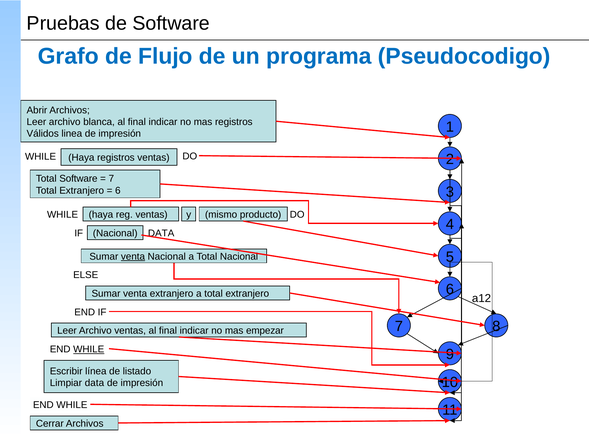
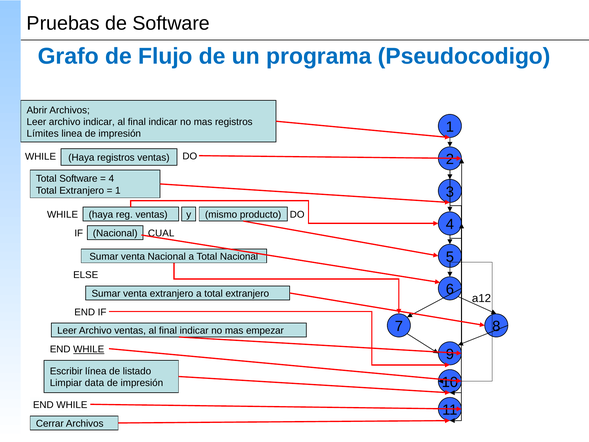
archivo blanca: blanca -> indicar (99, 122)
Válidos: Válidos -> Límites (43, 134)
7: 7 -> 4 (111, 179)
6: 6 -> 1 (118, 190)
Nacional DATA: DATA -> CUAL (161, 233)
venta underline: present -> none (133, 256)
